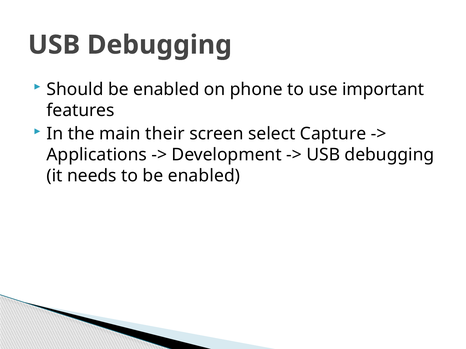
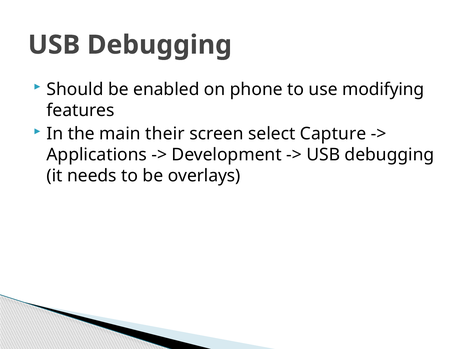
important: important -> modifying (383, 90)
to be enabled: enabled -> overlays (204, 176)
